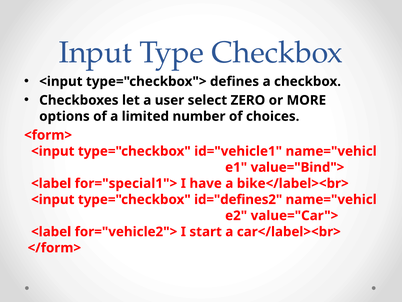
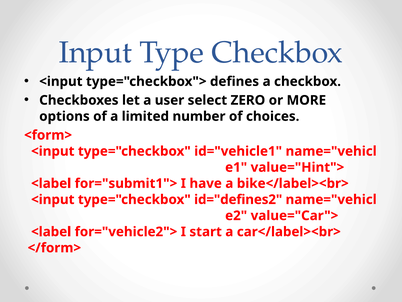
value="Bind">: value="Bind"> -> value="Hint"> (297, 167)
for="special1">: for="special1"> -> for="submit1"> (126, 183)
